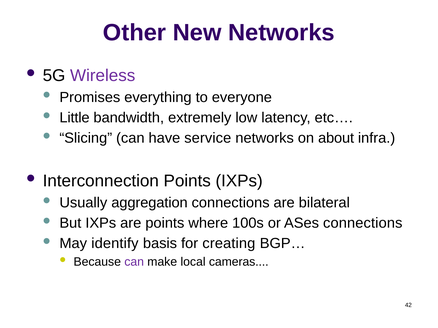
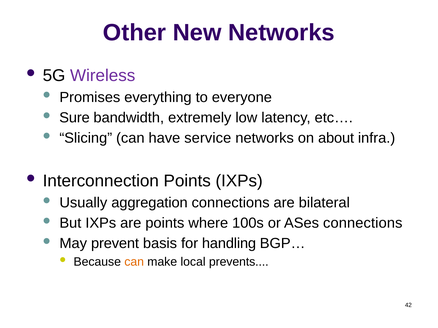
Little: Little -> Sure (75, 118)
identify: identify -> prevent (115, 244)
creating: creating -> handling (229, 244)
can colour: purple -> orange (134, 262)
cameras: cameras -> prevents (239, 262)
